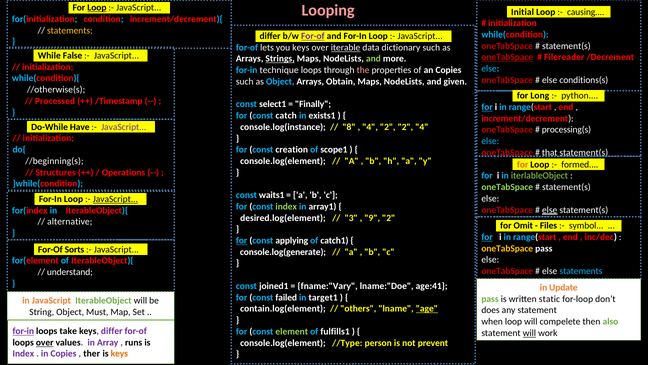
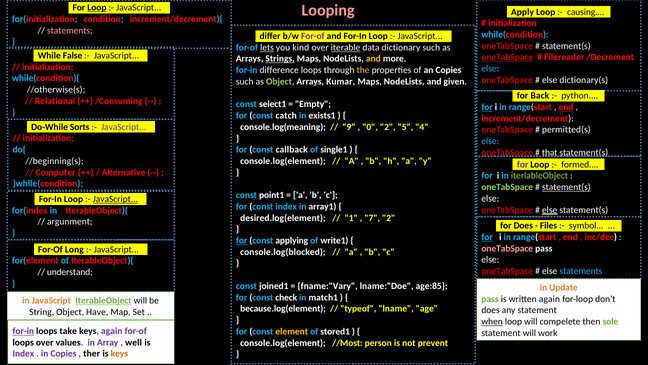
Initial: Initial -> Apply (523, 12)
statements colour: yellow -> pink (70, 30)
For-of underline: present -> none (313, 36)
lets underline: none -> present (267, 47)
you keys: keys -> kind (301, 47)
and colour: light green -> yellow (373, 59)
technique: technique -> difference (279, 70)
the colour: pink -> yellow (363, 70)
conditions(s: conditions(s -> dictionary(s (584, 80)
Object colour: light blue -> light green (280, 81)
Obtain: Obtain -> Kumar (341, 81)
Long: Long -> Back (540, 96)
Processed: Processed -> Relational (55, 101)
/Timestamp: /Timestamp -> /Consuming (119, 101)
Finally: Finally -> Empty (313, 104)
end underline: none -> present (566, 107)
Have: Have -> Sorts (80, 127)
console.log(instance: console.log(instance -> console.log(meaning (283, 127)
8: 8 -> 9 (349, 127)
4: 4 -> 0 (370, 127)
2 2: 2 -> 5 (405, 127)
processing(s: processing(s -> permitted(s (566, 130)
creation: creation -> callback (292, 150)
scope1: scope1 -> single1 (334, 150)
for colour: orange -> purple (523, 164)
Structures: Structures -> Computer (56, 172)
Operations: Operations -> Alternative (124, 172)
statement(s underline: none -> present (566, 187)
waits1: waits1 -> point1 (272, 195)
index colour: light green -> light blue (286, 206)
3: 3 -> 1 (351, 218)
9: 9 -> 7 (372, 218)
alternative: alternative -> argunment (70, 221)
for Omit: Omit -> Does (523, 225)
catch1: catch1 -> write1 (334, 240)
oneTabSpace colour: yellow -> pink (507, 248)
Sorts: Sorts -> Long (74, 249)
console.log(generate: console.log(generate -> console.log(blocked (283, 252)
oneTabSpace underline: none -> present (507, 271)
age:41: age:41 -> age:85 (432, 286)
failed: failed -> check (286, 297)
target1: target1 -> match1 (323, 297)
written static: static -> again (549, 298)
IterableObject underline: none -> present (103, 300)
contain.log(element: contain.log(element -> because.log(element (283, 308)
others: others -> typeof (358, 308)
age underline: present -> none (427, 308)
Must: Must -> Have (97, 312)
when underline: none -> present (492, 321)
also: also -> sole (610, 321)
differ: differ -> again (112, 331)
element colour: light green -> yellow (292, 331)
fulfills1: fulfills1 -> stored1 (335, 331)
will underline: present -> none (529, 333)
over underline: present -> none (45, 342)
runs: runs -> well (134, 342)
//Type: //Type -> //Most (347, 342)
